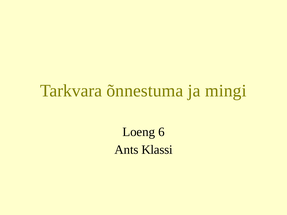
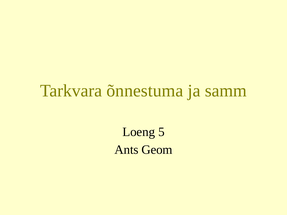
mingi: mingi -> samm (226, 91)
6: 6 -> 5 (161, 132)
Klassi: Klassi -> Geom (157, 150)
